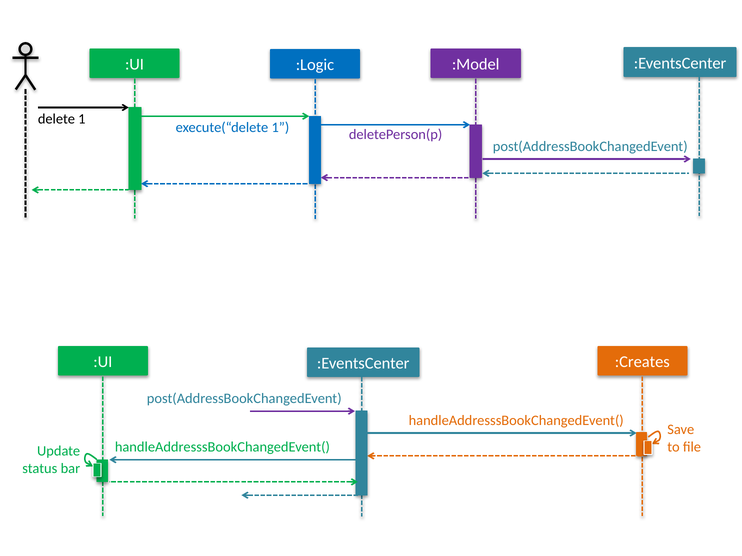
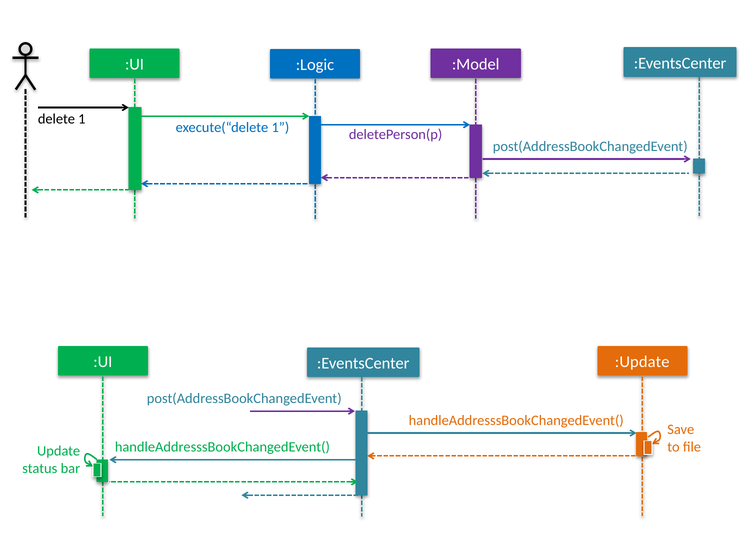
:Creates: :Creates -> :Update (642, 362)
